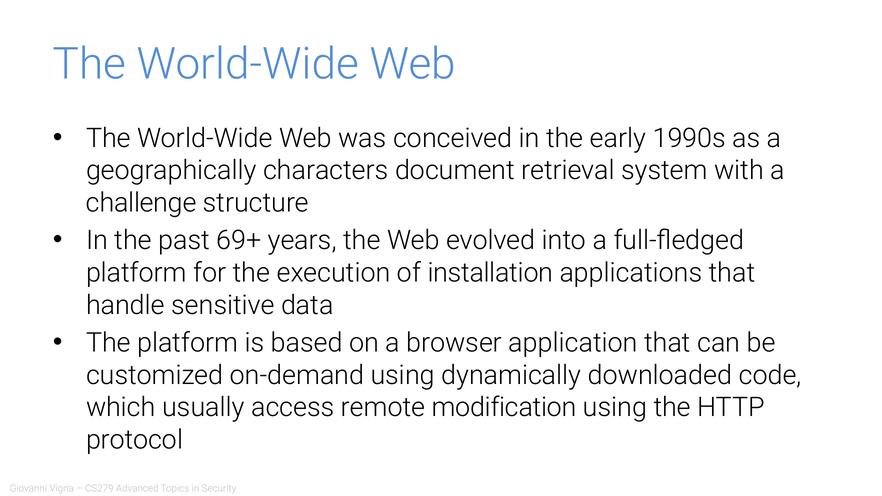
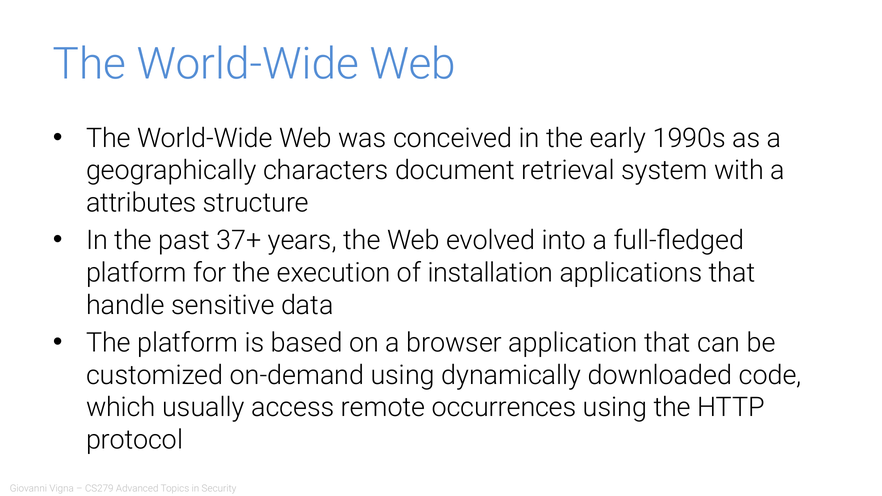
challenge: challenge -> attributes (141, 203)
69+: 69+ -> 37+ (239, 241)
modification: modification -> occurrences (504, 408)
